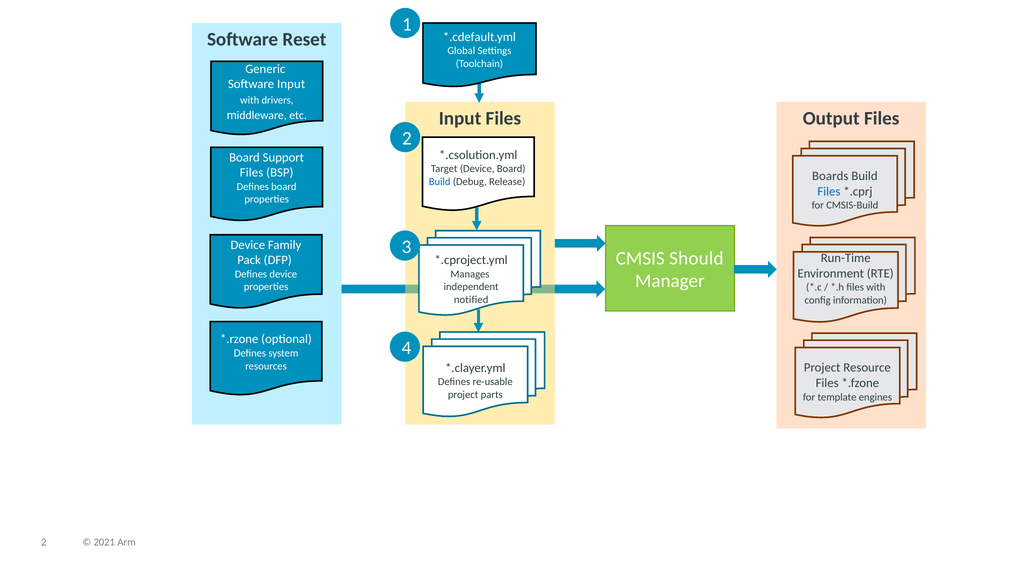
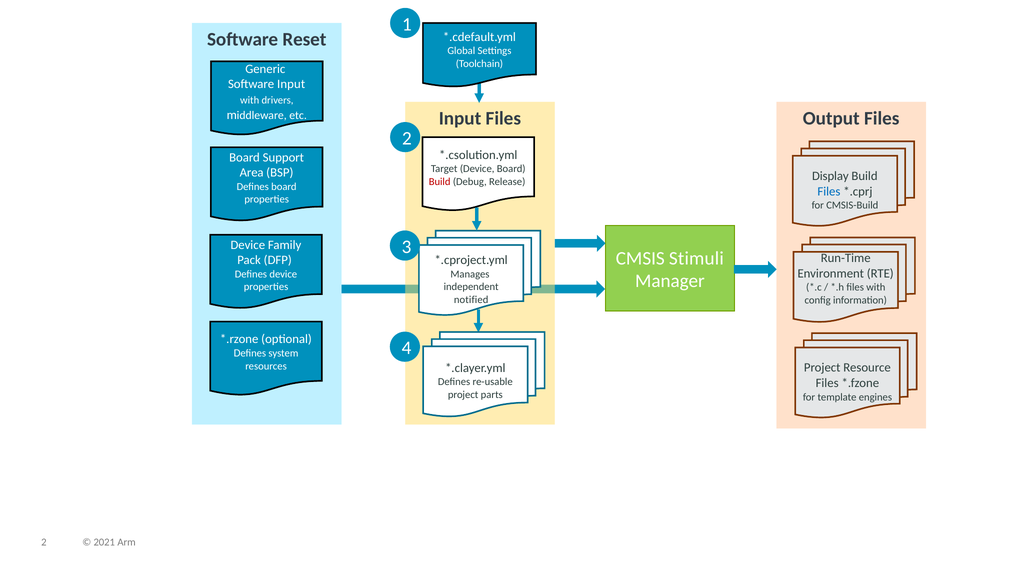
Files: Files -> Area (252, 173)
Boards: Boards -> Display (830, 176)
Build colour: blue -> red (440, 182)
Should: Should -> Stimuli (696, 258)
